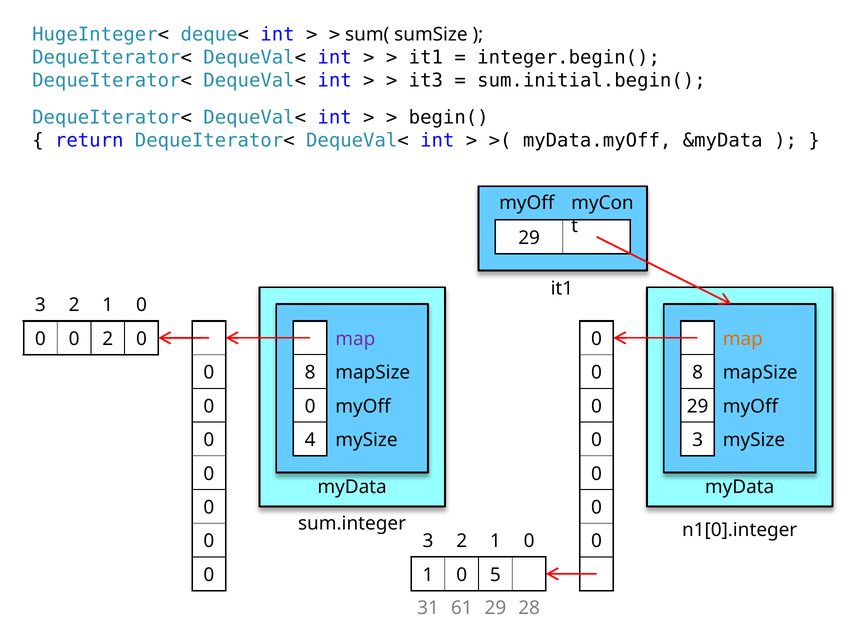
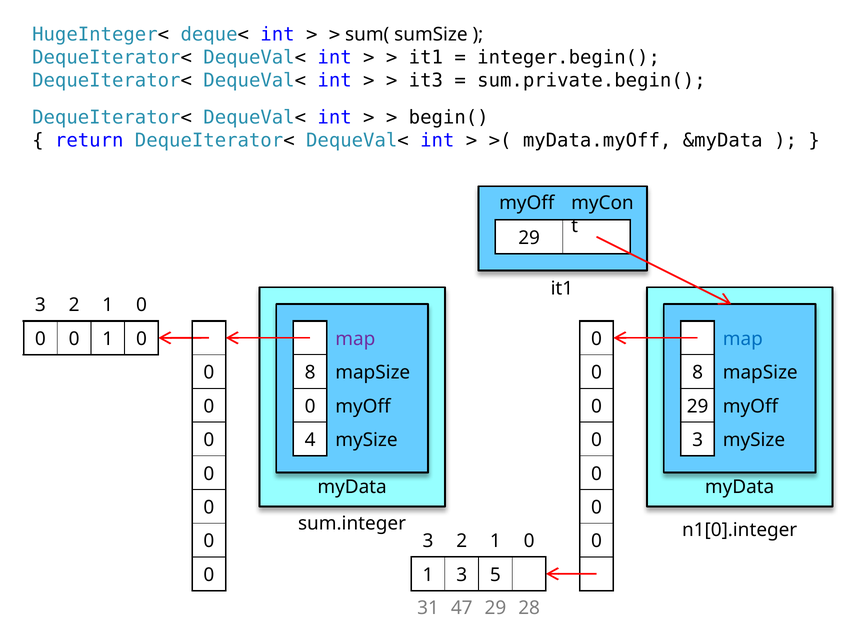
sum.initial.begin(: sum.initial.begin( -> sum.private.begin( (591, 80)
0 0 2: 2 -> 1 (108, 339)
map colour: orange -> blue (743, 339)
0: 0 -> 3 (462, 575)
61: 61 -> 47 (462, 608)
